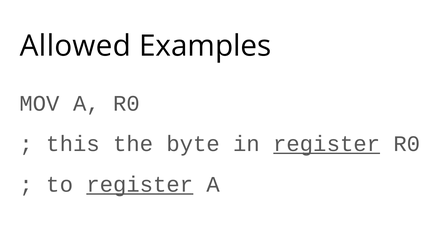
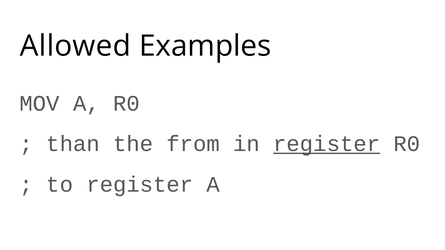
this: this -> than (73, 144)
byte: byte -> from (193, 144)
register underline: present -> none (140, 185)
